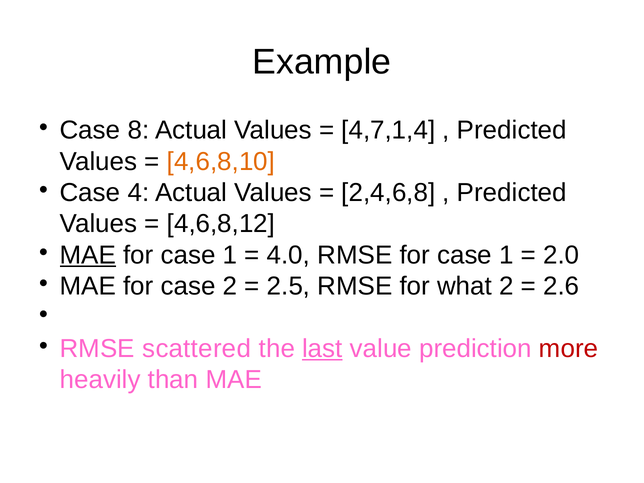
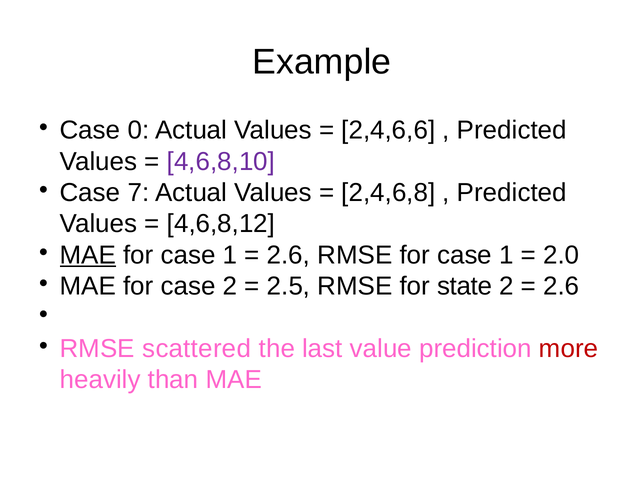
8: 8 -> 0 (138, 130)
4,7,1,4: 4,7,1,4 -> 2,4,6,6 (388, 130)
4,6,8,10 colour: orange -> purple (221, 162)
4: 4 -> 7 (138, 193)
4.0: 4.0 -> 2.6 (288, 255)
what: what -> state (465, 286)
last underline: present -> none (322, 349)
